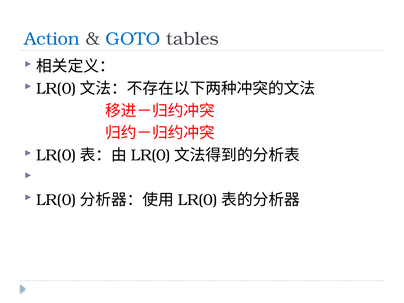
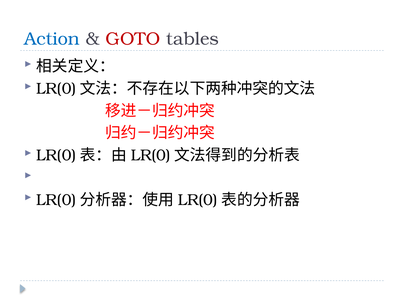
GOTO colour: blue -> red (133, 39)
